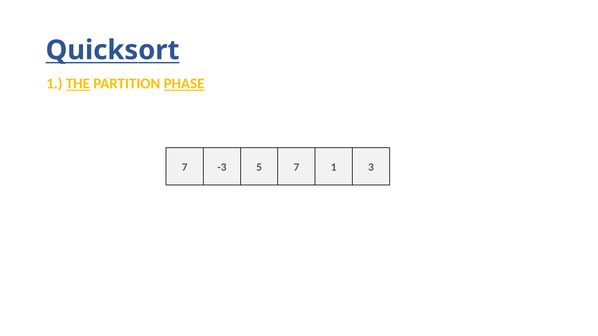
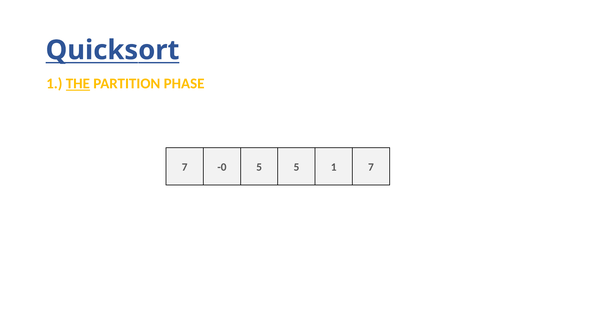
PHASE underline: present -> none (184, 84)
-3: -3 -> -0 (222, 167)
5 7: 7 -> 5 (296, 167)
1 3: 3 -> 7 (371, 167)
